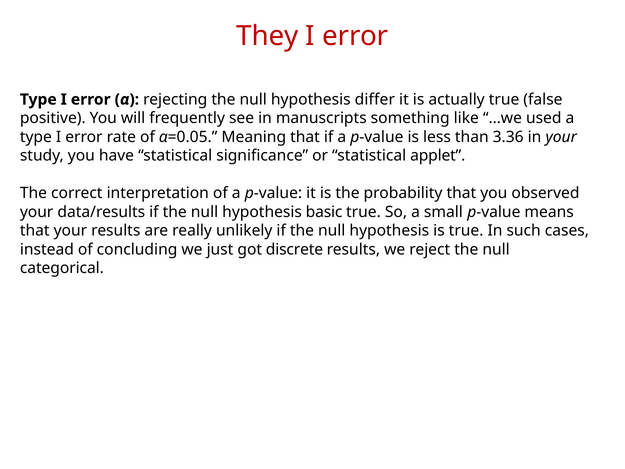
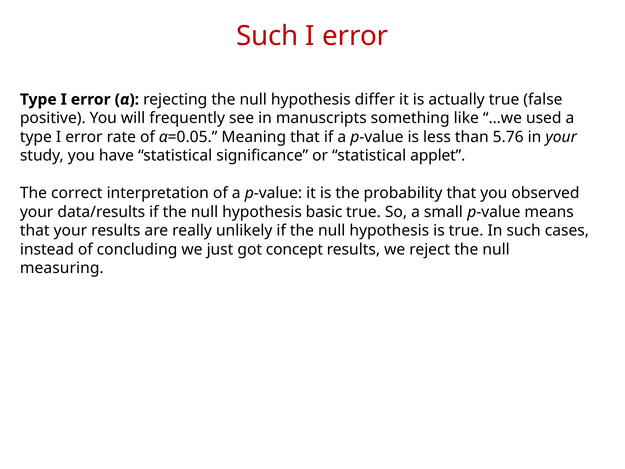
They: They -> Such (267, 36)
3.36: 3.36 -> 5.76 (508, 137)
discrete: discrete -> concept (294, 249)
categorical: categorical -> measuring (62, 268)
